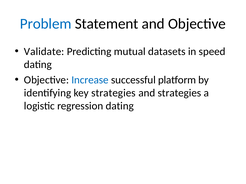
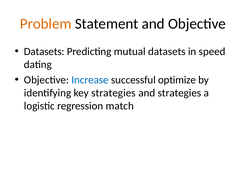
Problem colour: blue -> orange (46, 24)
Validate: Validate -> Datasets (44, 52)
platform: platform -> optimize (177, 80)
regression dating: dating -> match (120, 106)
